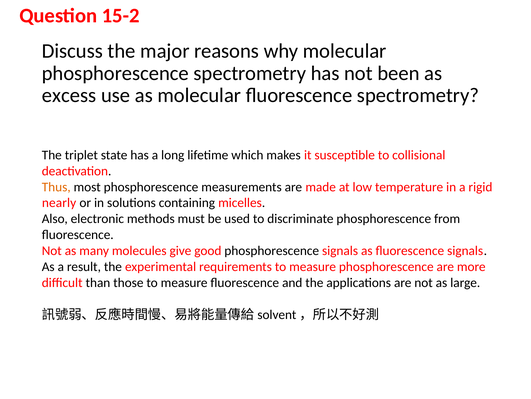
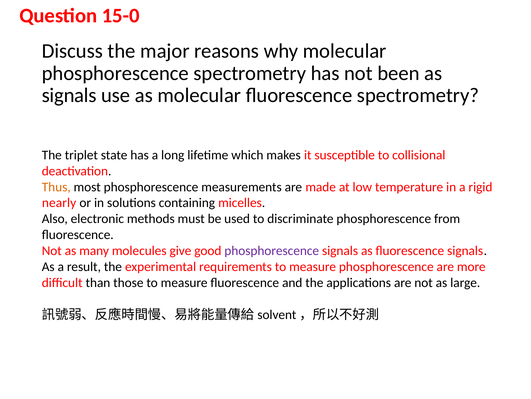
15-2: 15-2 -> 15-0 (121, 16)
excess: excess -> signals (69, 95)
phosphorescence colour: black -> purple (272, 250)
